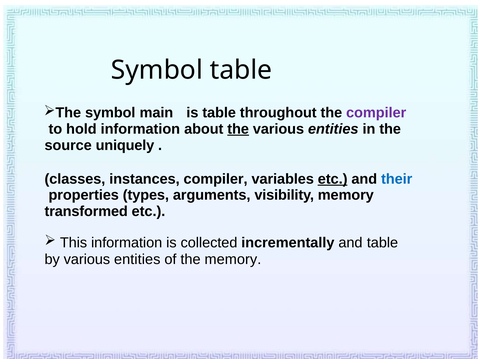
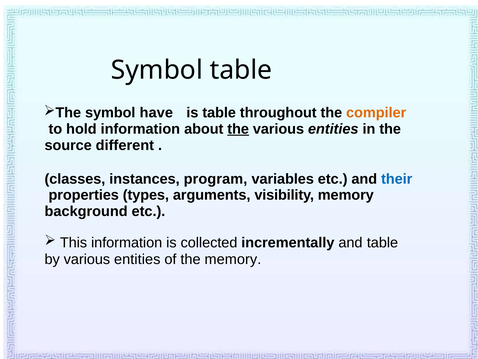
main: main -> have (156, 112)
compiler colour: purple -> orange (376, 112)
uniquely: uniquely -> different (125, 145)
instances compiler: compiler -> program (215, 179)
etc underline: present -> none (333, 179)
transformed: transformed -> background (86, 211)
